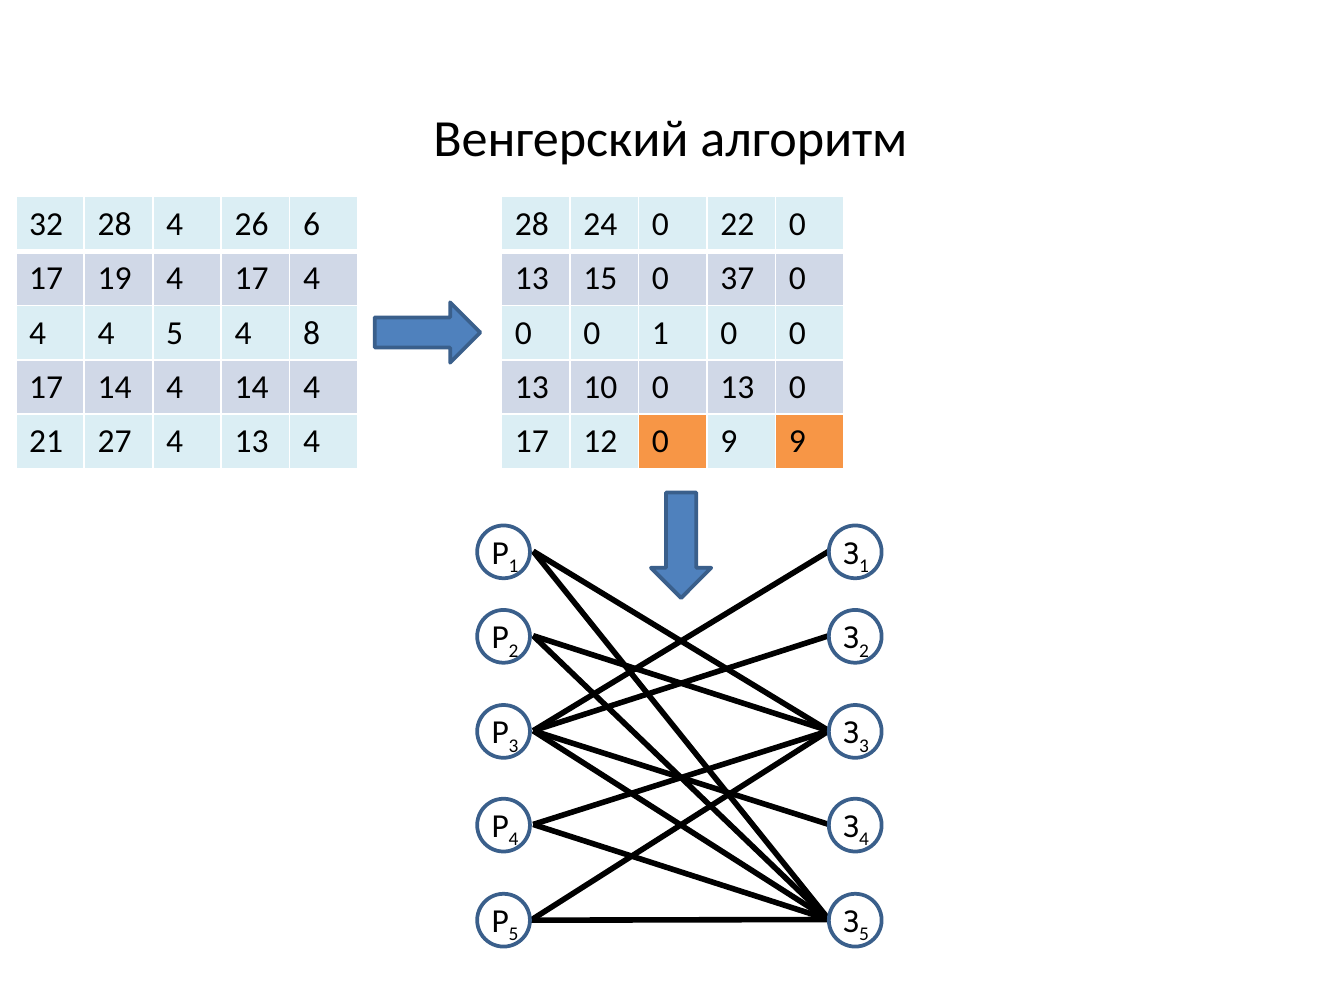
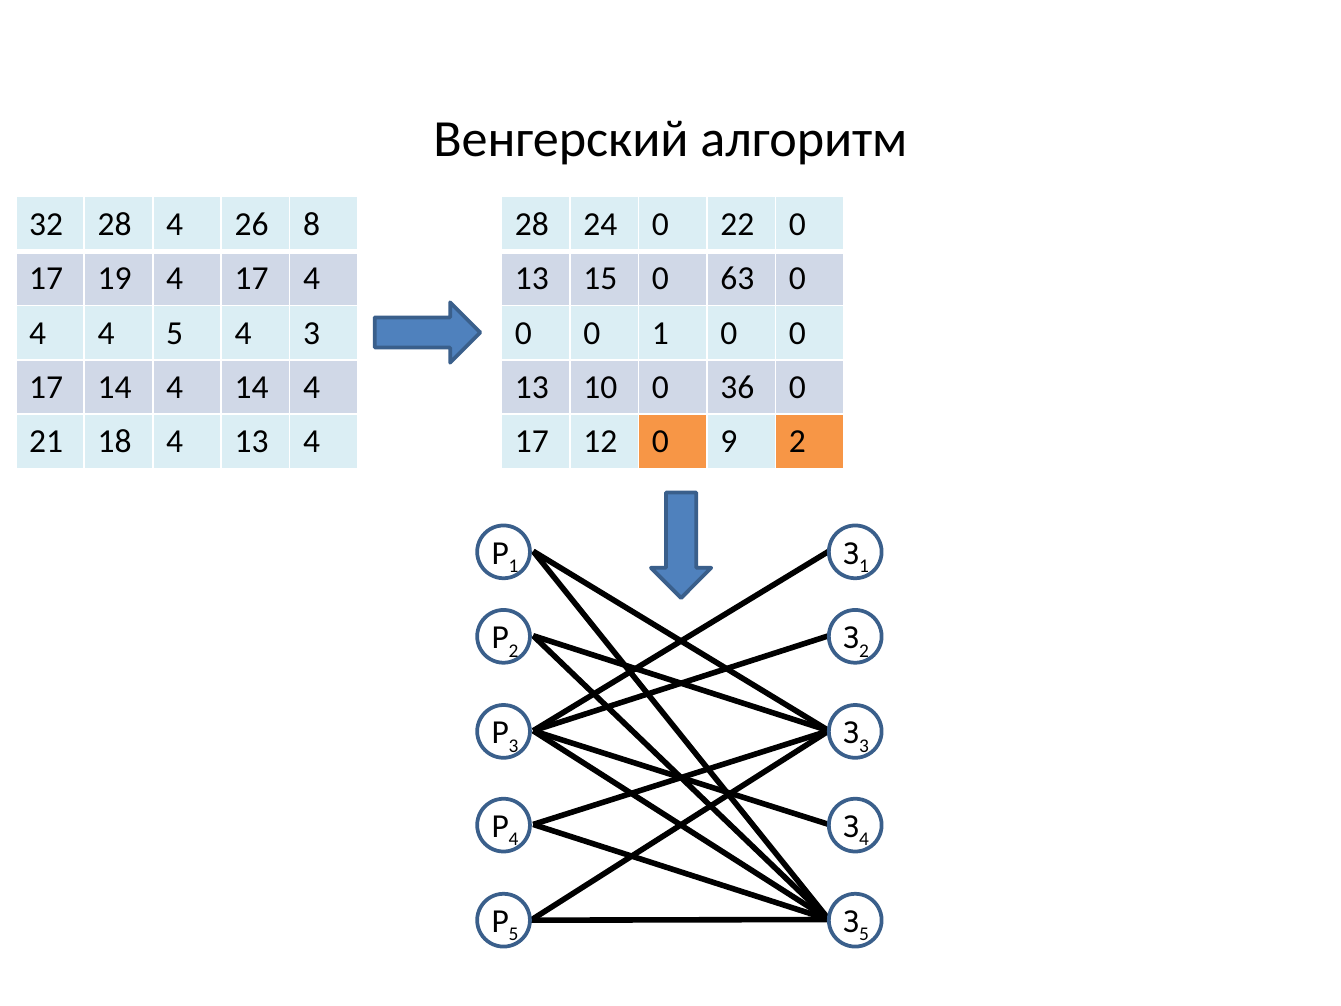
6: 6 -> 8 (312, 224)
37: 37 -> 63 (737, 279)
4 8: 8 -> 3 (312, 333)
10 0 13: 13 -> 36 (737, 387)
27: 27 -> 18 (115, 442)
9 9: 9 -> 2 (797, 442)
